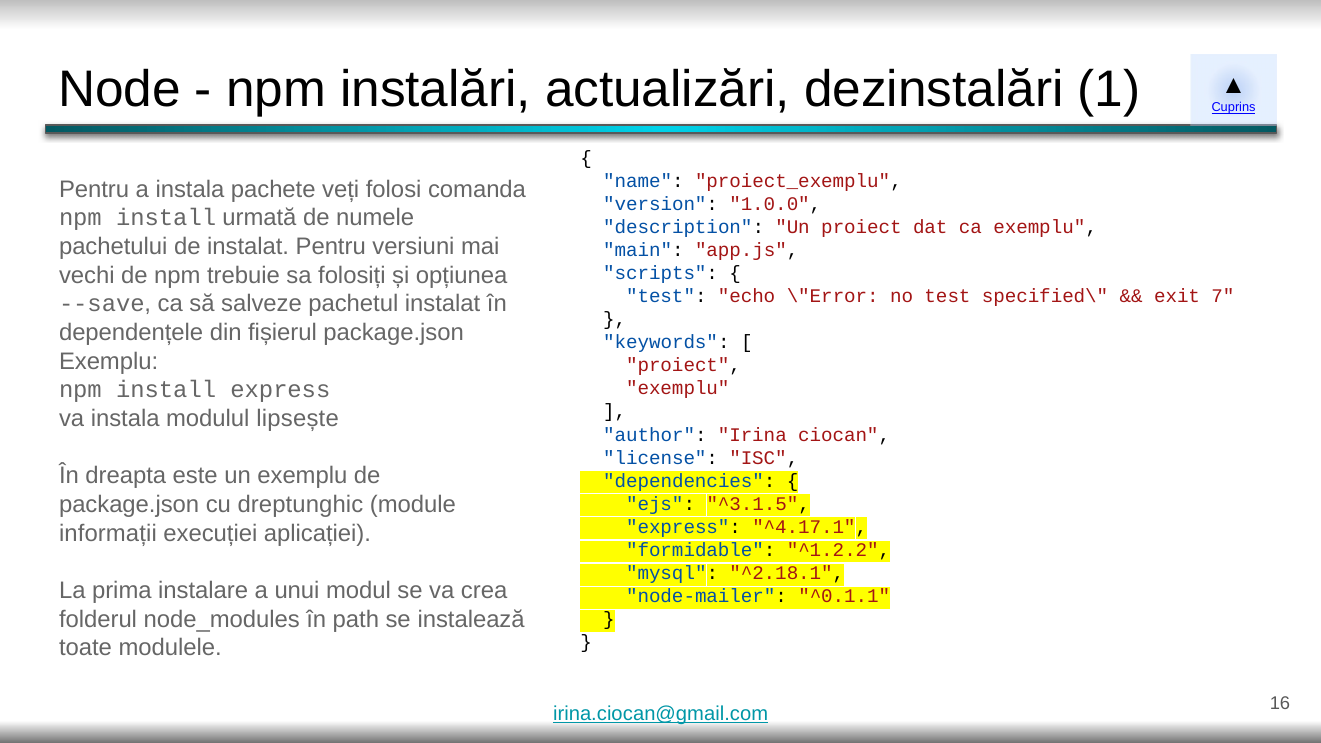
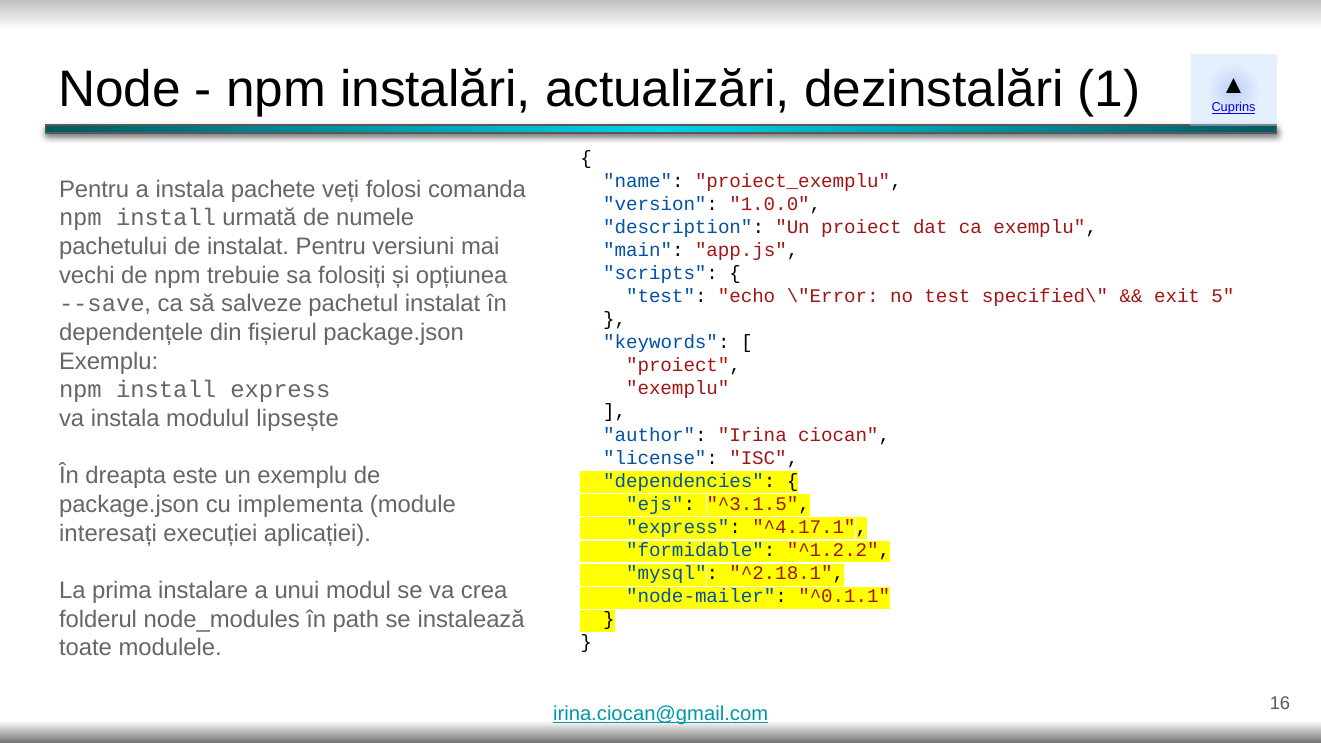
7: 7 -> 5 (1223, 296)
dreptunghic: dreptunghic -> implementa (300, 505)
informații: informații -> interesați (108, 533)
